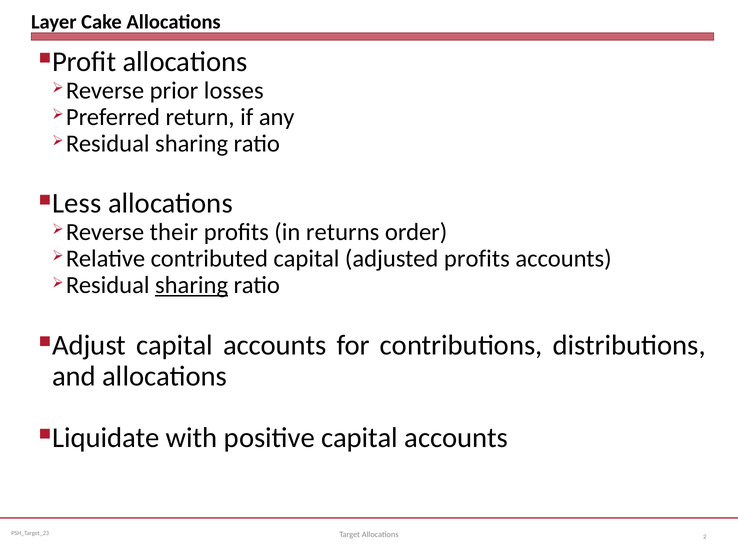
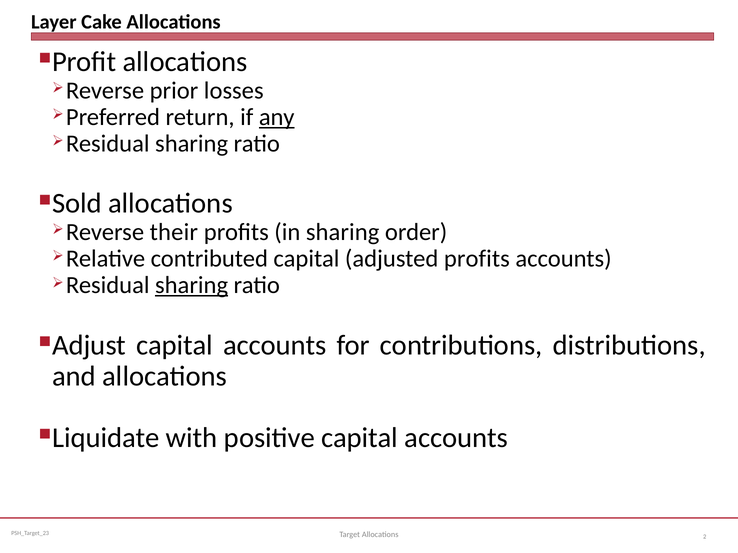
any underline: none -> present (277, 117)
Less: Less -> Sold (77, 204)
in returns: returns -> sharing (343, 233)
